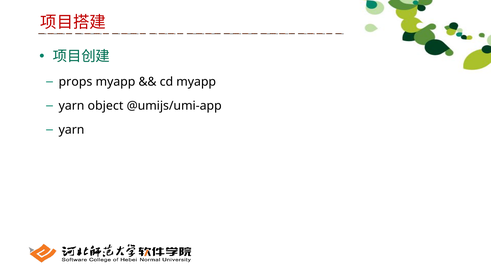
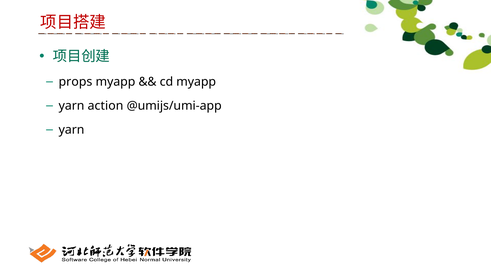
object: object -> action (105, 106)
